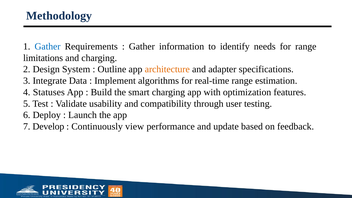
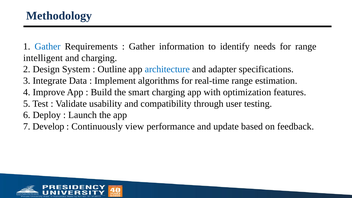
limitations: limitations -> intelligent (43, 58)
architecture colour: orange -> blue (167, 69)
Statuses: Statuses -> Improve (49, 92)
